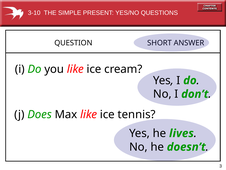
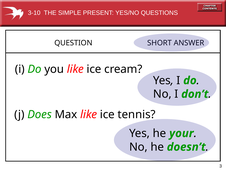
lives: lives -> your (181, 133)
